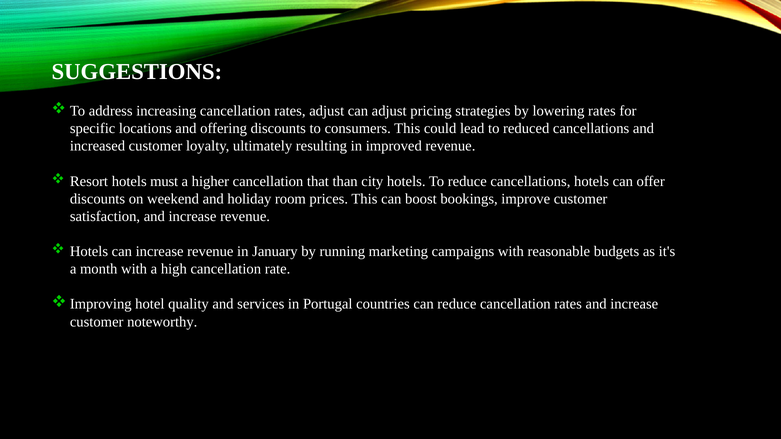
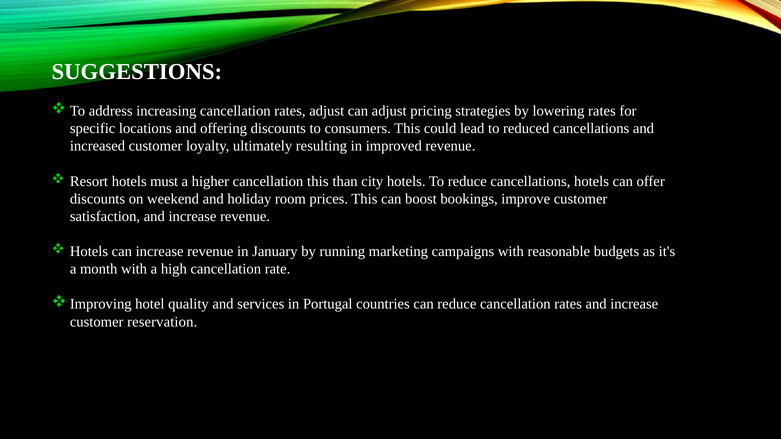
cancellation that: that -> this (318, 181)
noteworthy: noteworthy -> reservation (162, 322)
